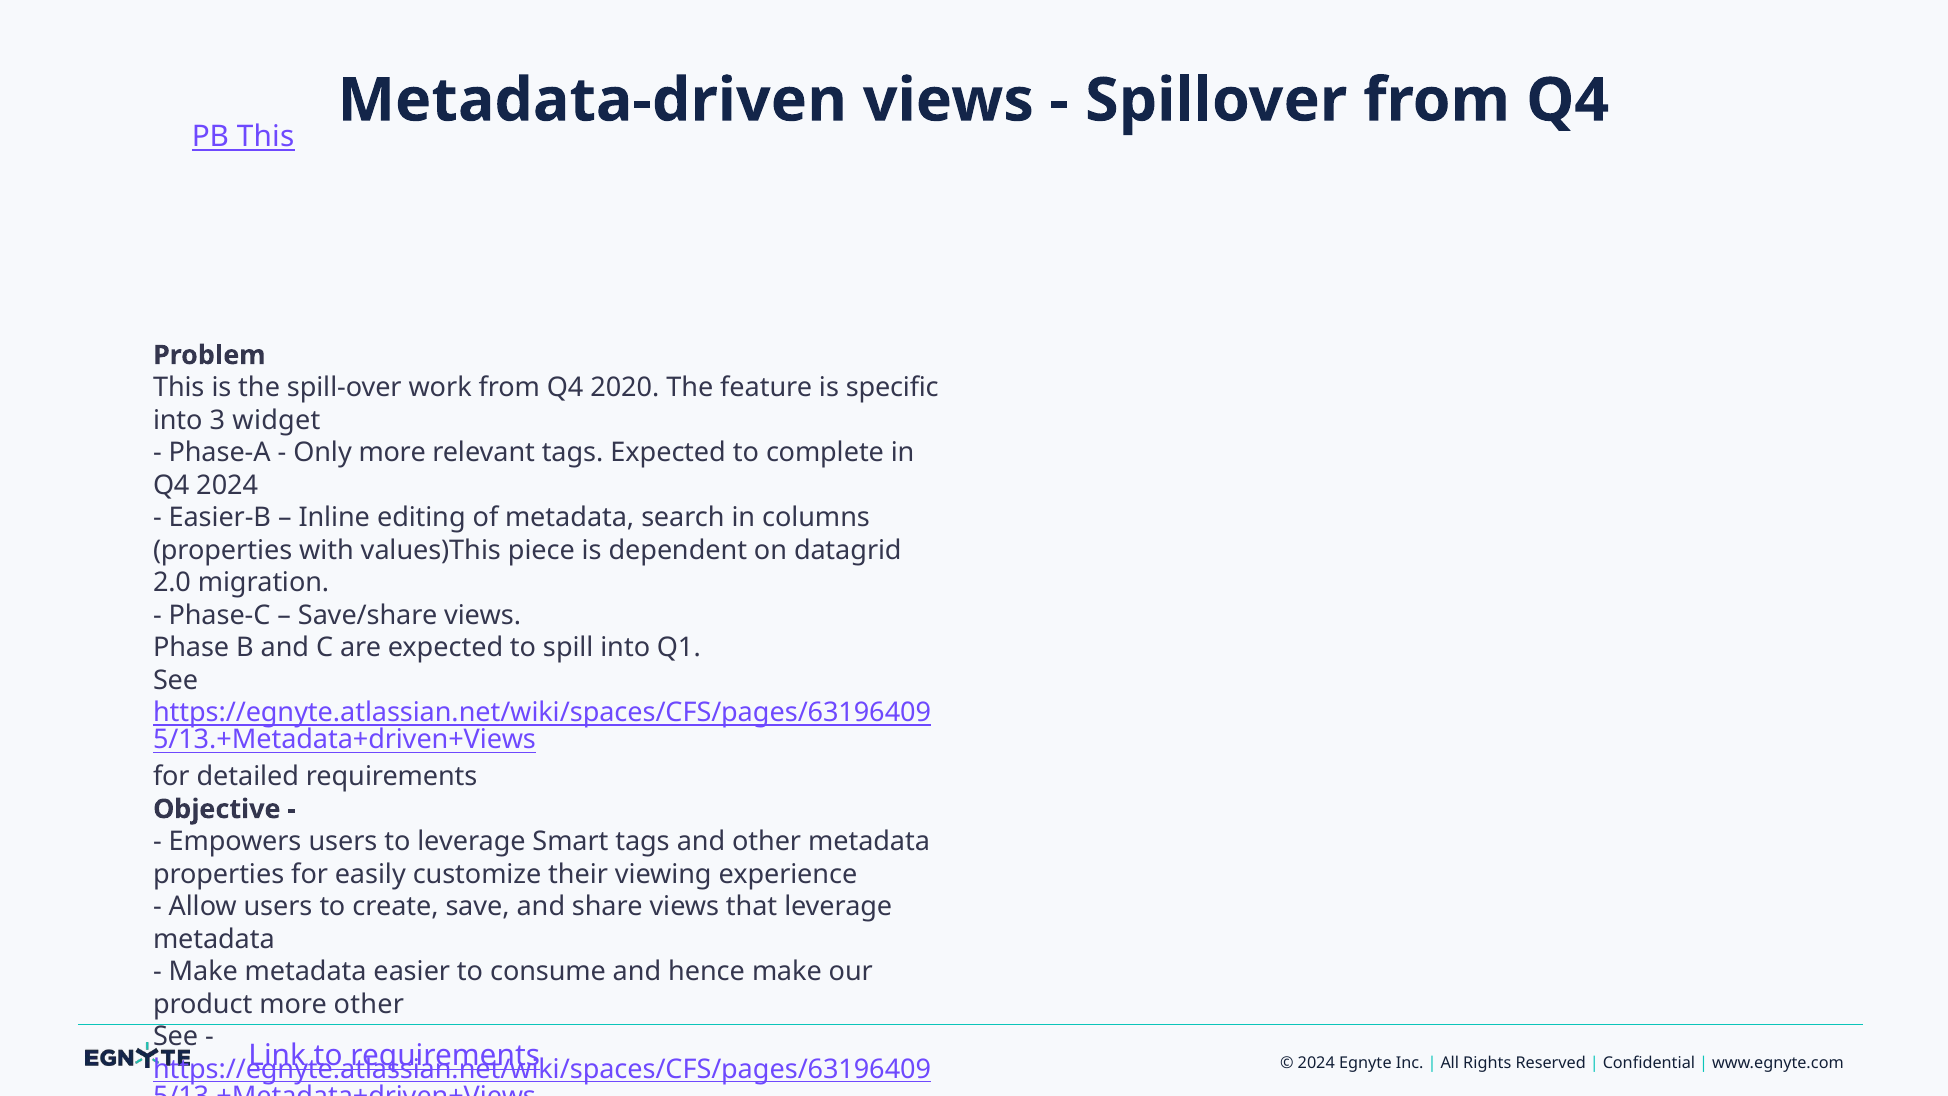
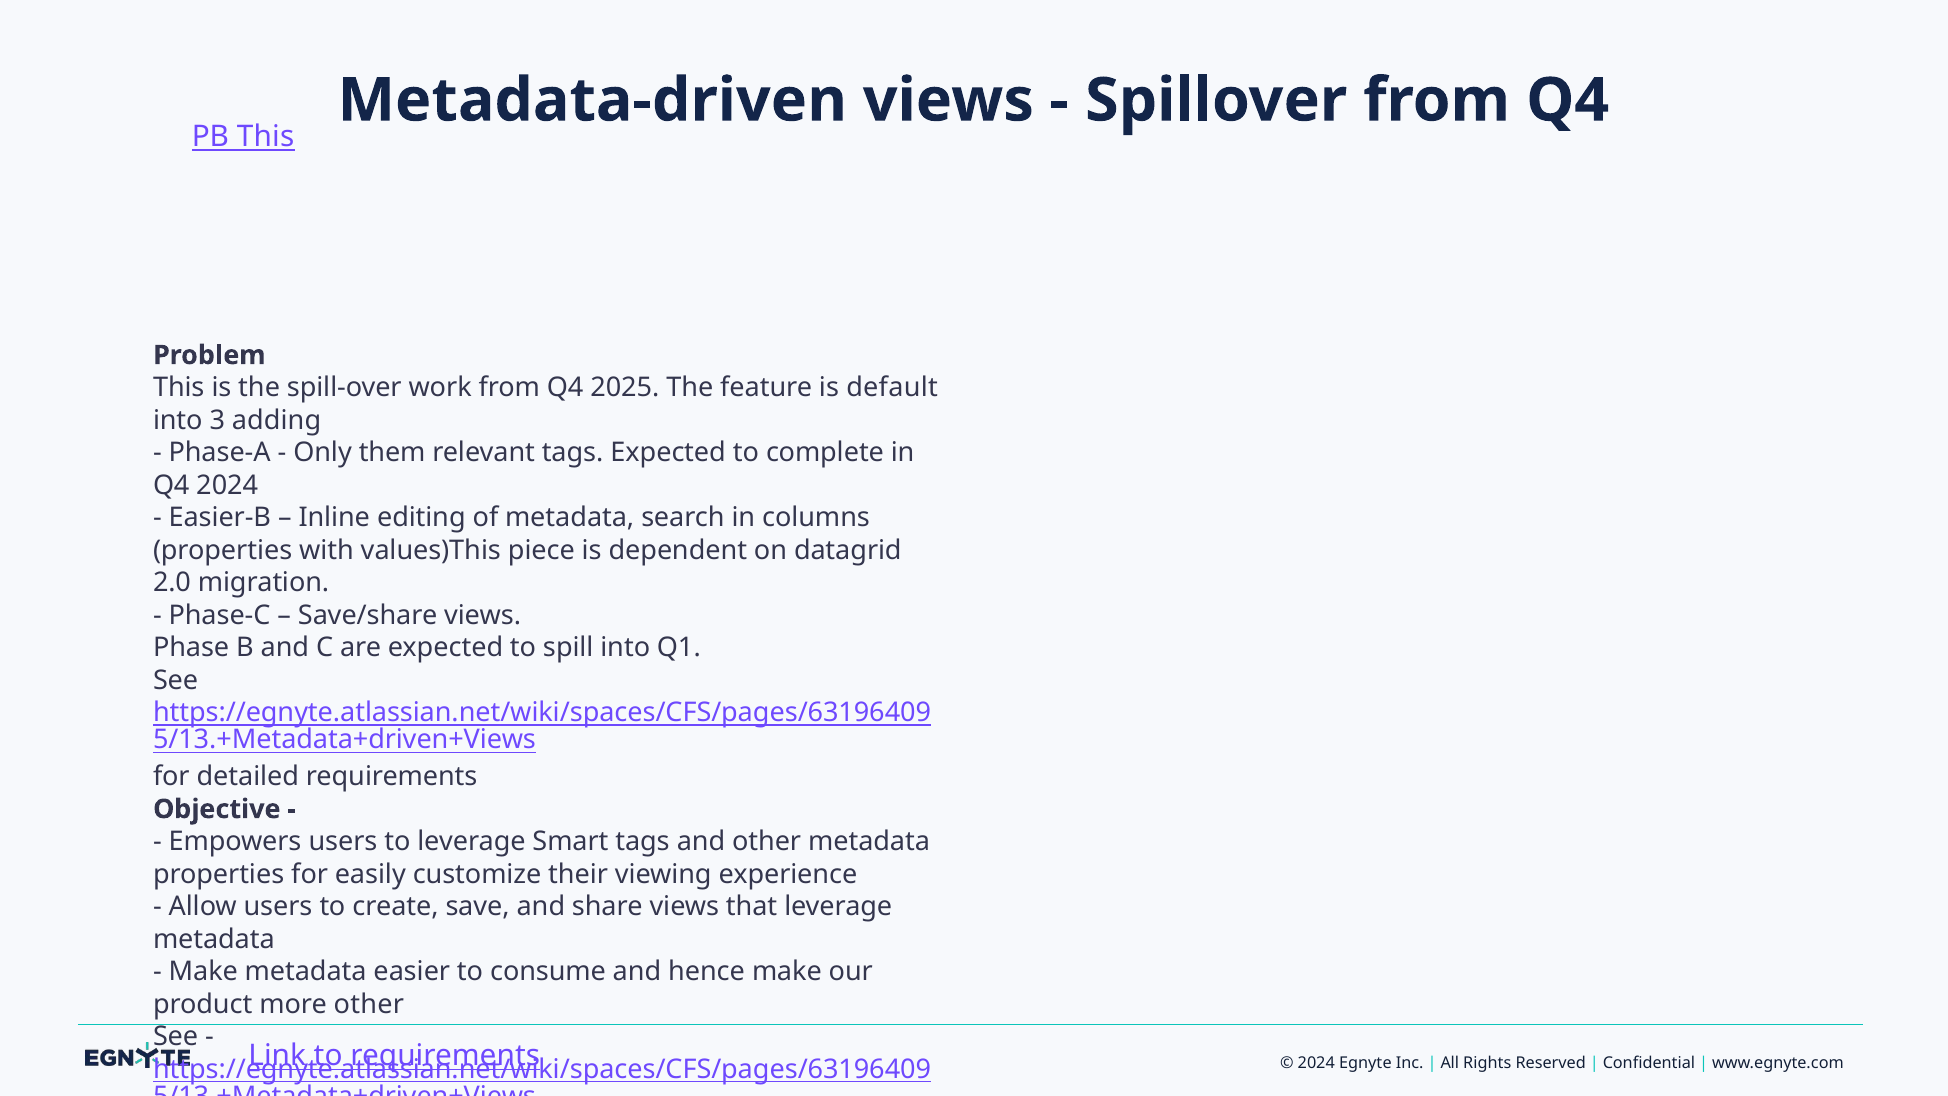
2020: 2020 -> 2025 (625, 388)
specific: specific -> default (892, 388)
widget: widget -> adding (277, 420)
Only more: more -> them (392, 453)
